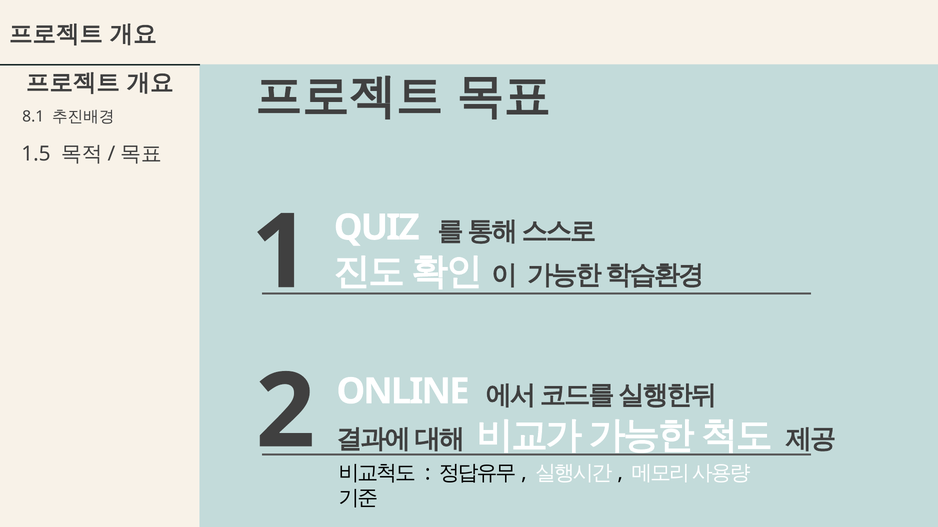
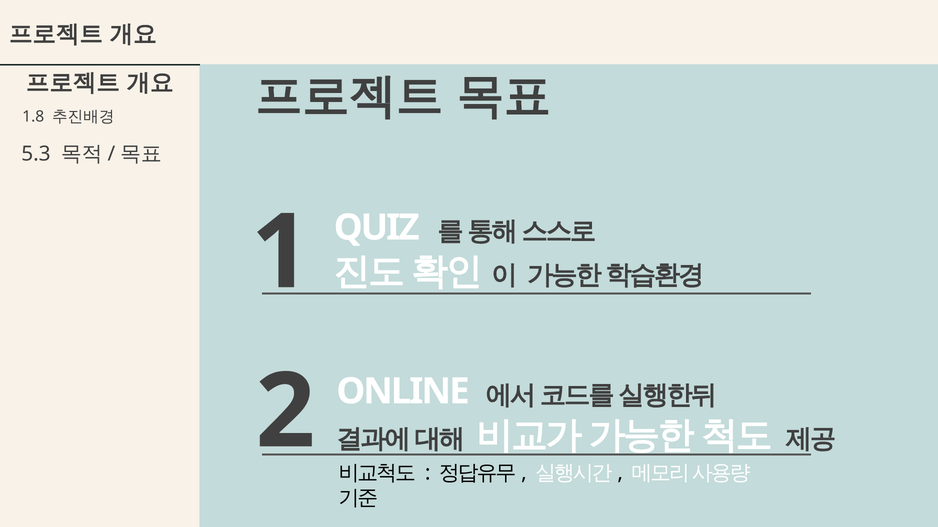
8.1: 8.1 -> 1.8 (33, 117)
1.5: 1.5 -> 5.3 (36, 154)
